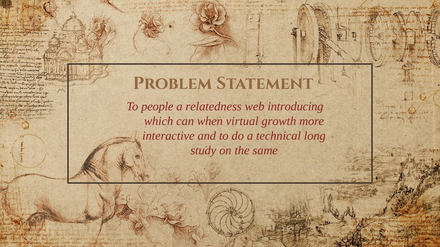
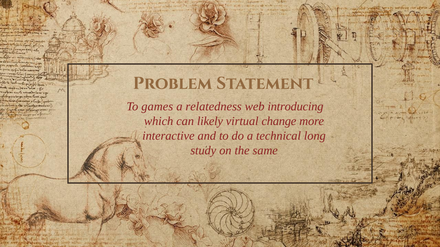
people: people -> games (157, 107)
when: when -> likely (210, 121)
growth: growth -> change (279, 121)
